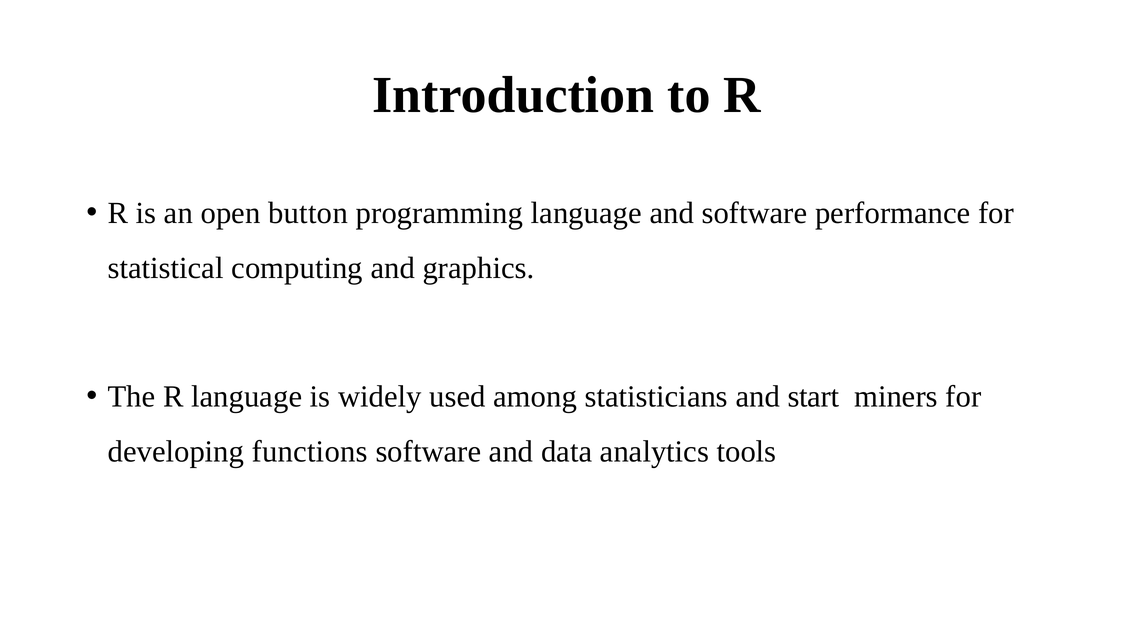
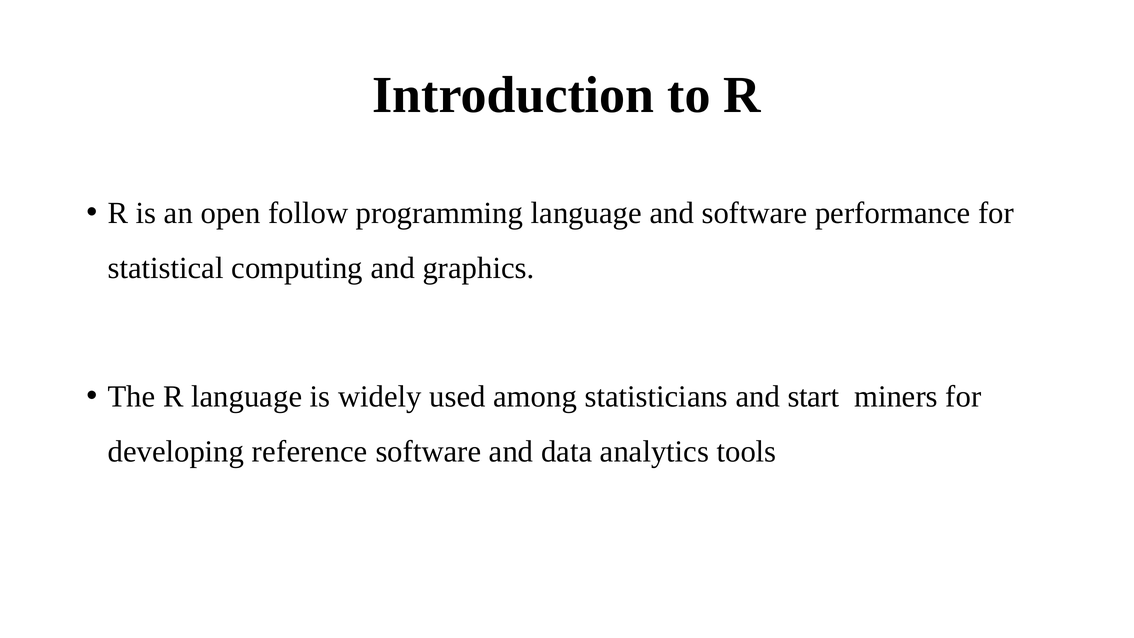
button: button -> follow (308, 213)
functions: functions -> reference (310, 452)
